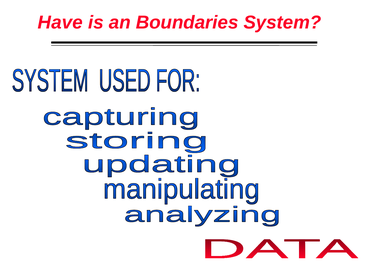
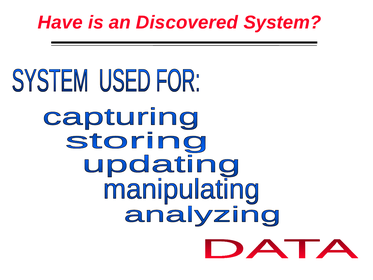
Boundaries: Boundaries -> Discovered (187, 23)
